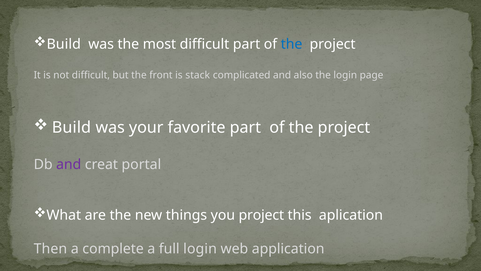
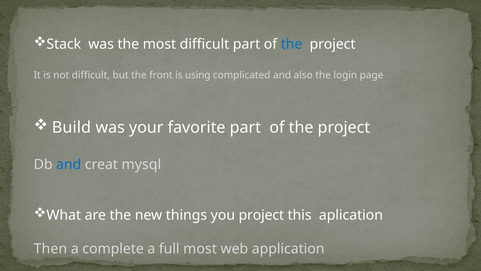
Build: Build -> Stack (64, 44)
stack: stack -> using (198, 75)
and colour: purple -> blue (69, 164)
portal: portal -> mysql (141, 164)
full login: login -> most (200, 249)
